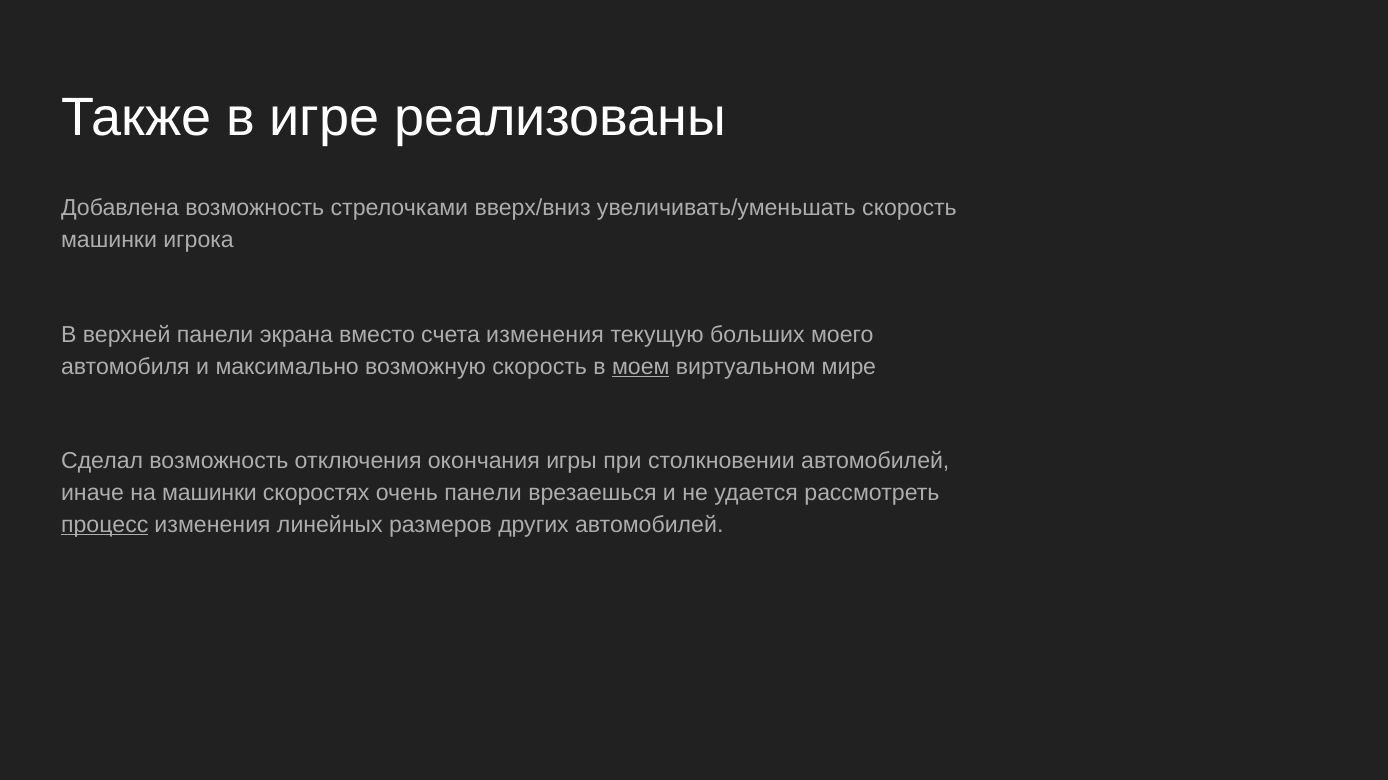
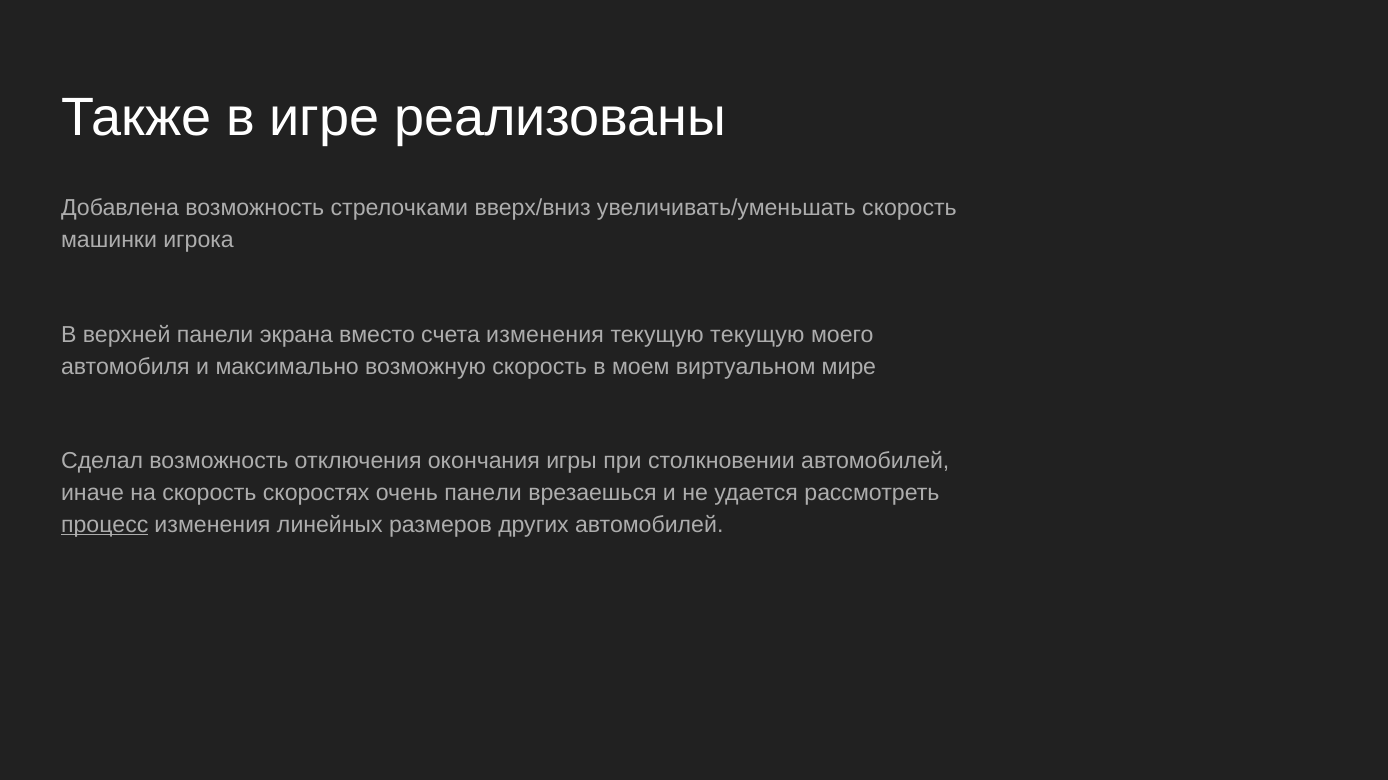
текущую больших: больших -> текущую (757, 335)
моем underline: present -> none (641, 367)
на машинки: машинки -> скорость (209, 493)
